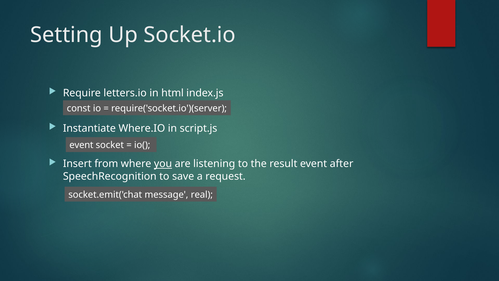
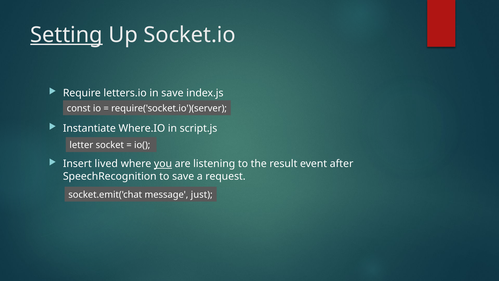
Setting underline: none -> present (66, 35)
in html: html -> save (172, 93)
event: event -> letter (81, 145)
from: from -> lived (106, 164)
real: real -> just (202, 195)
